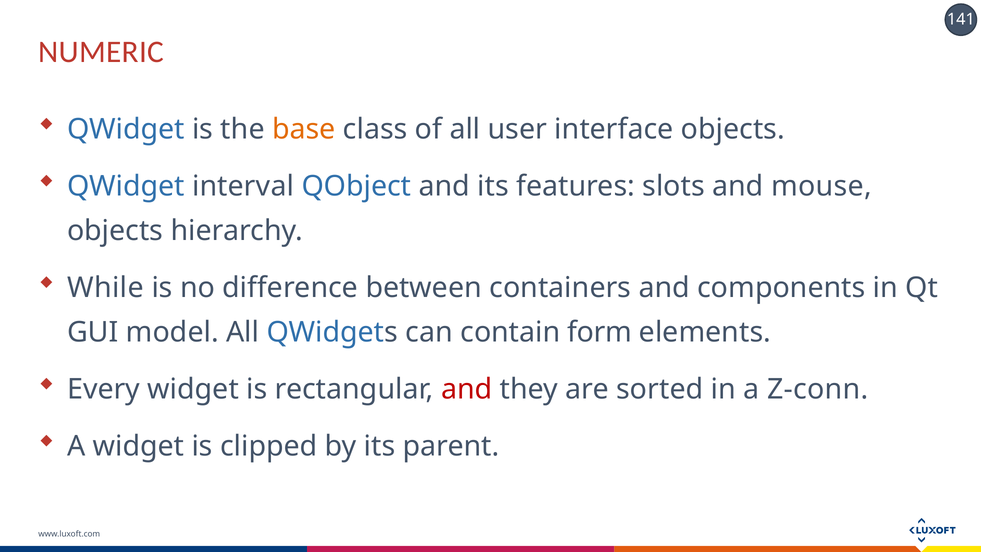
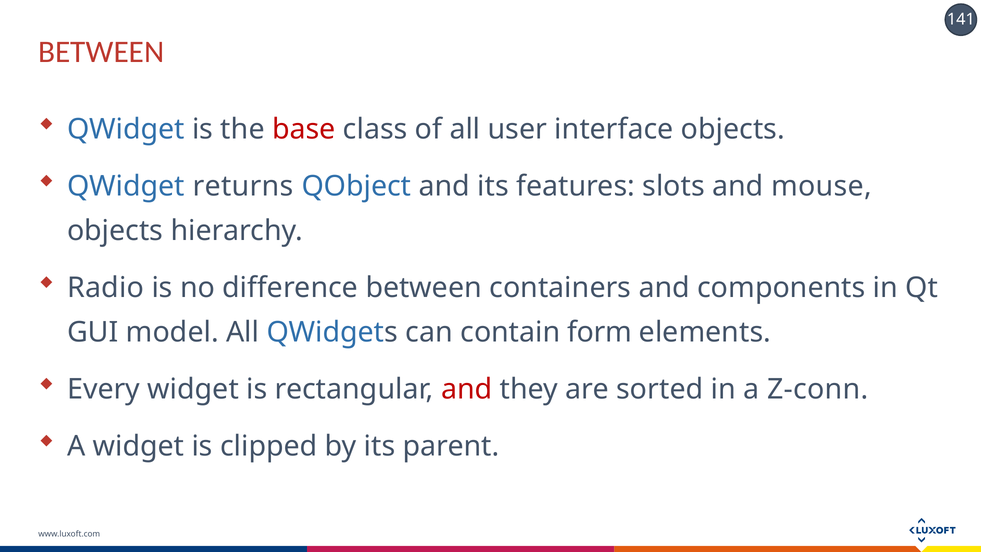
NUMERIC: NUMERIC -> BETWEEN (101, 52)
base colour: orange -> red (304, 129)
interval: interval -> returns (243, 186)
While: While -> Radio (106, 288)
